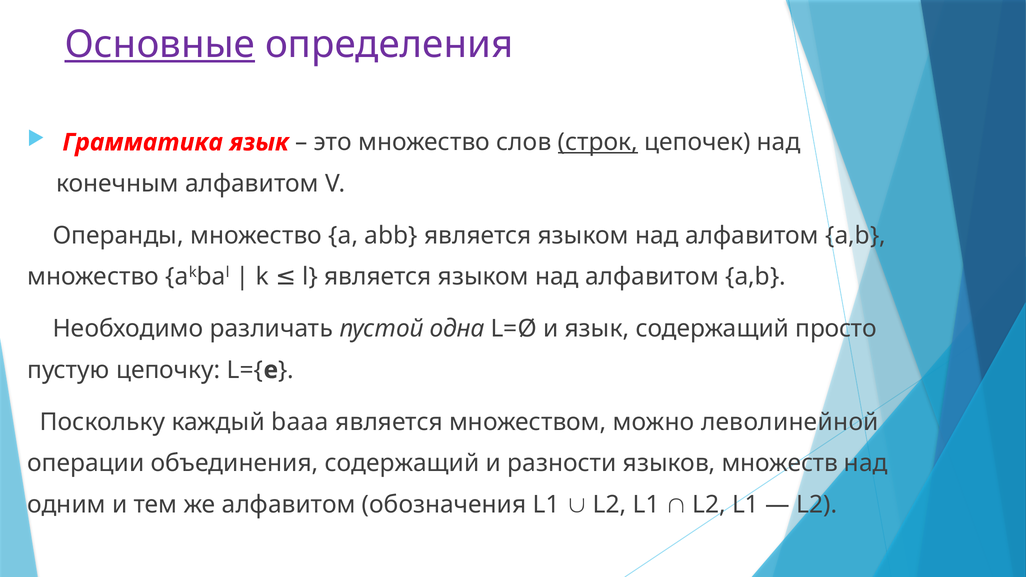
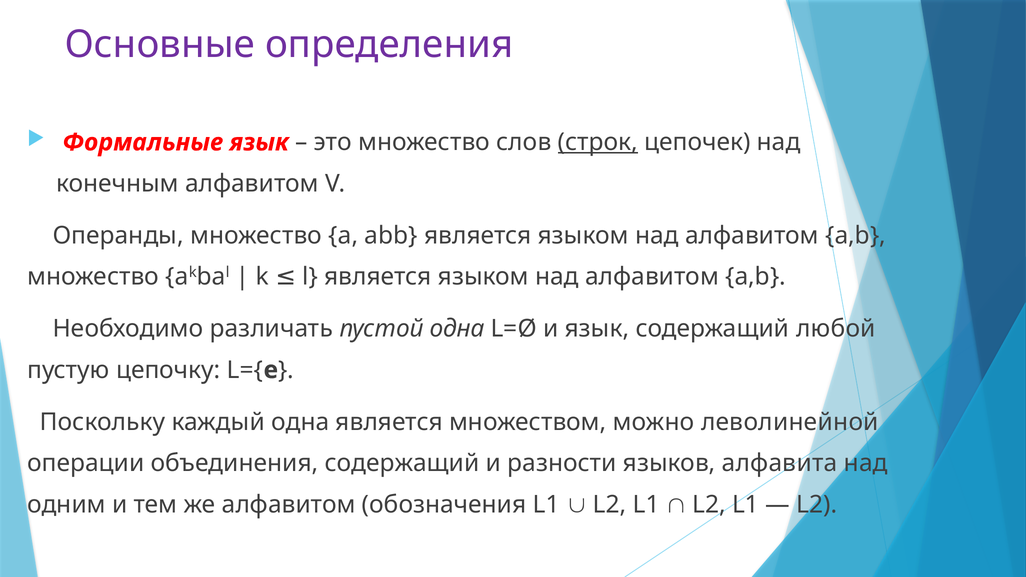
Основные underline: present -> none (160, 45)
Грамматика: Грамматика -> Формальные (143, 142)
просто: просто -> любой (836, 329)
каждый baaa: baaa -> одна (300, 422)
множеств: множеств -> алфавита (780, 463)
